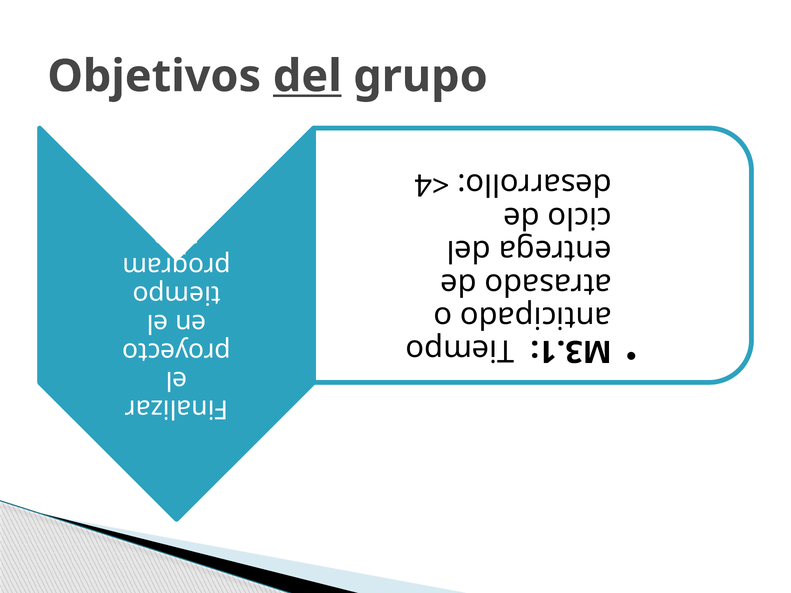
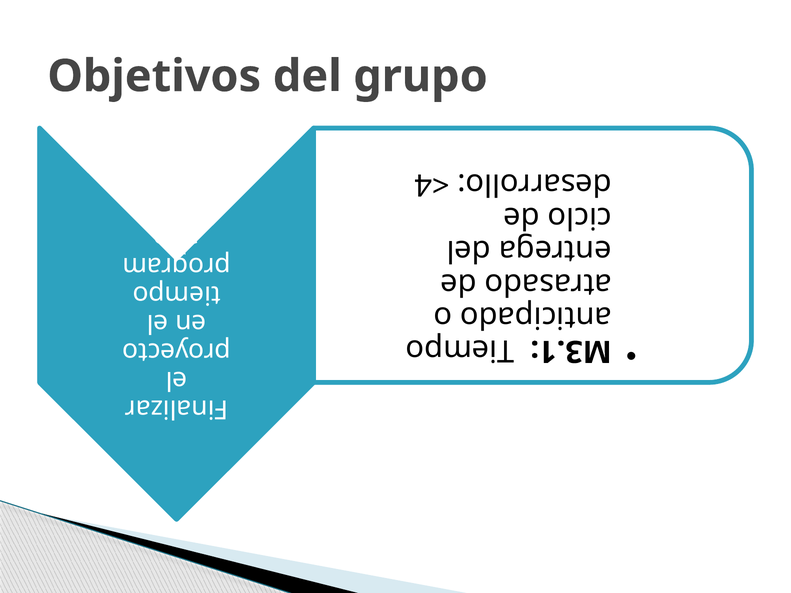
del underline: present -> none (307, 76)
